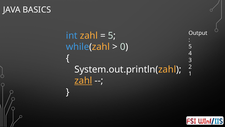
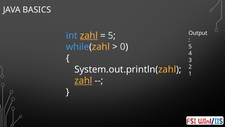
zahl underline: none -> present (89, 35)
